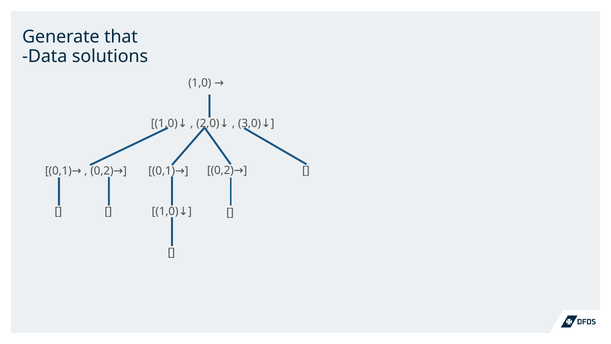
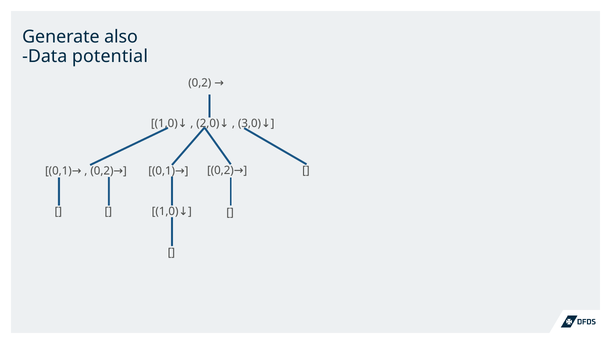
that: that -> also (121, 37)
solutions: solutions -> potential (110, 56)
1,0: 1,0 -> 0,2 (200, 83)
